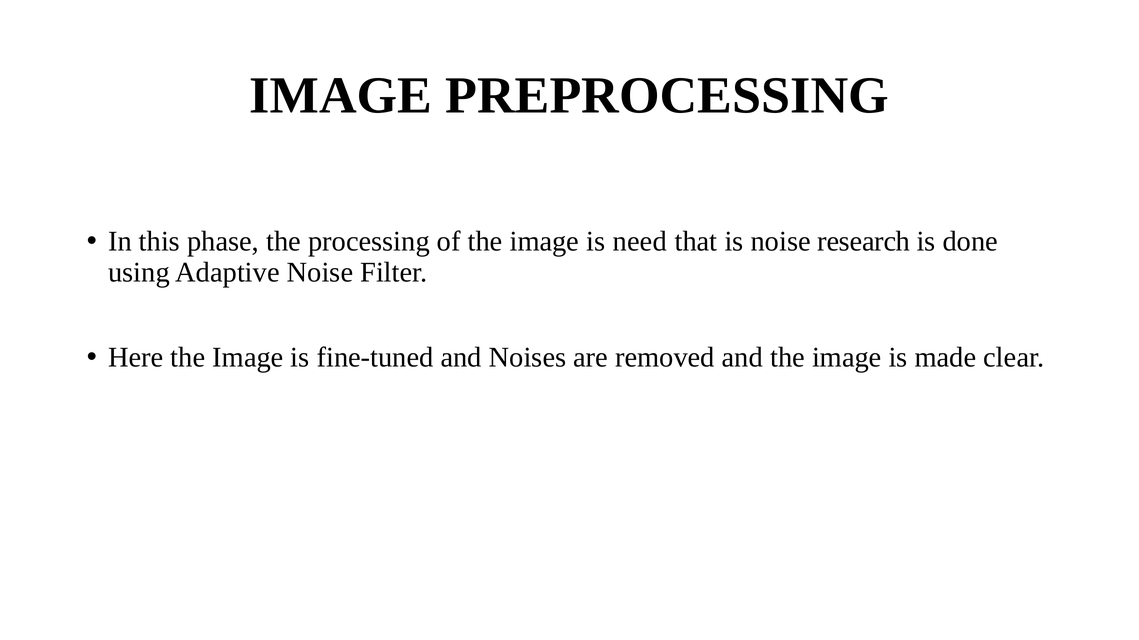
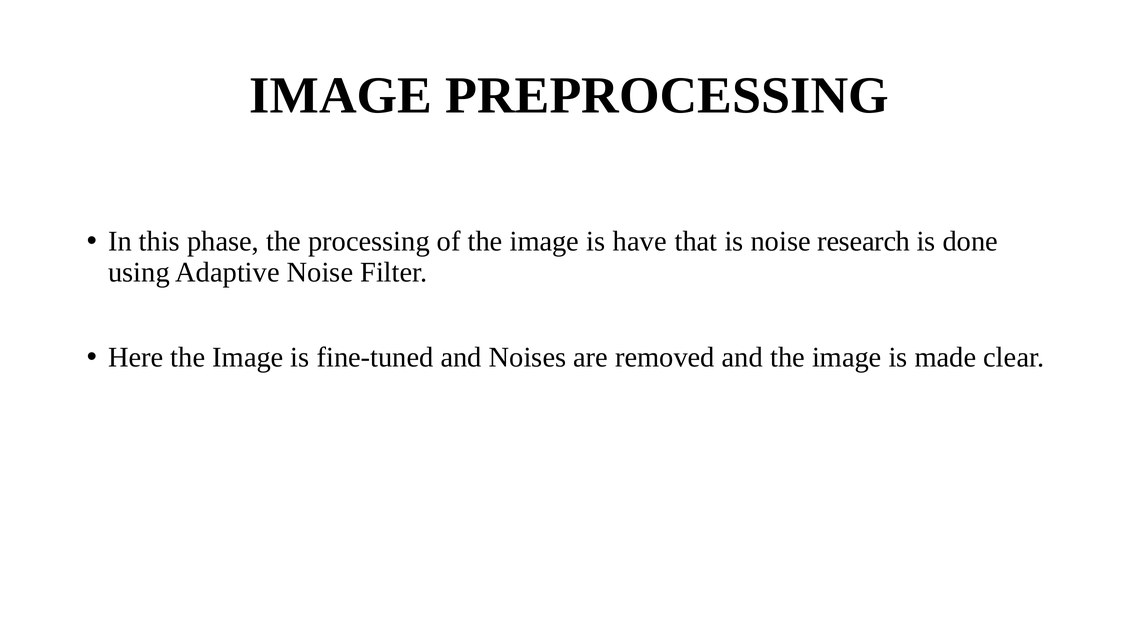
need: need -> have (640, 242)
